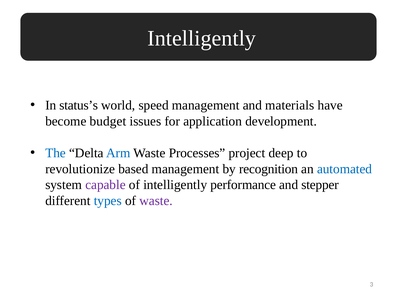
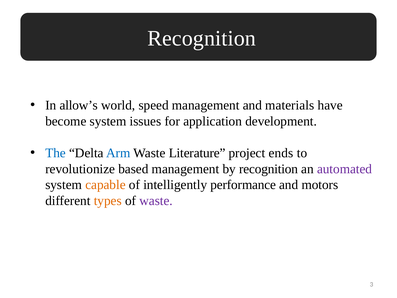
Intelligently: Intelligently -> Recognition (202, 38)
status’s: status’s -> allow’s (79, 105)
become budget: budget -> system (108, 121)
Processes: Processes -> Literature (197, 153)
deep: deep -> ends (281, 153)
automated colour: blue -> purple (345, 169)
capable colour: purple -> orange (105, 185)
stepper: stepper -> motors (320, 185)
types colour: blue -> orange (108, 201)
